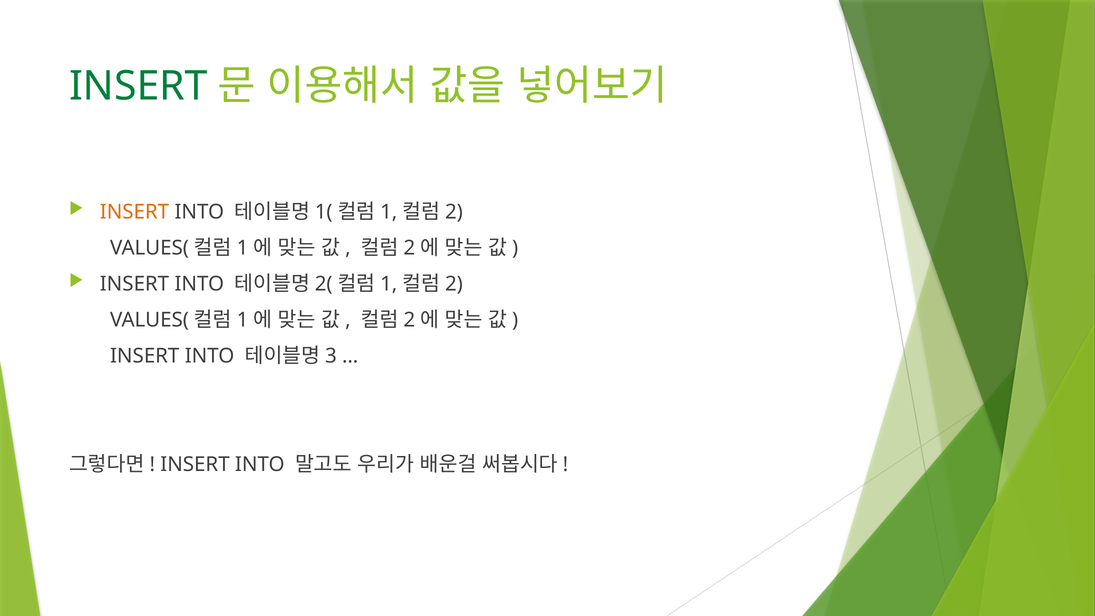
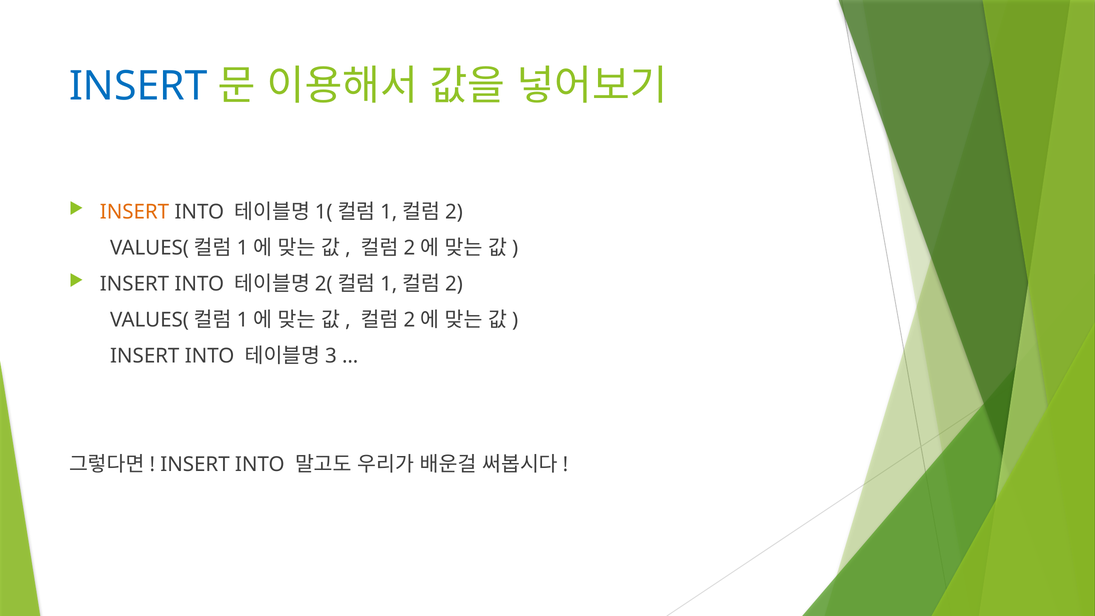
INSERT colour: green -> blue (138, 86)
